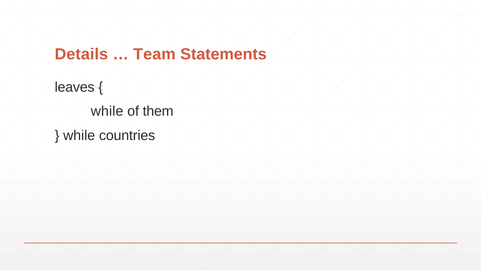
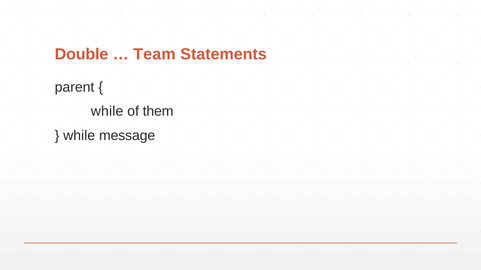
Details: Details -> Double (82, 54)
leaves: leaves -> parent (75, 87)
countries: countries -> message (127, 136)
